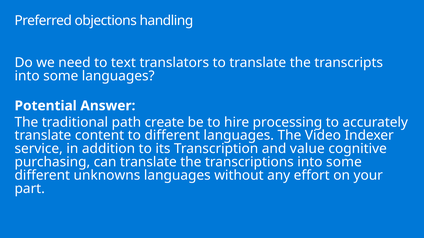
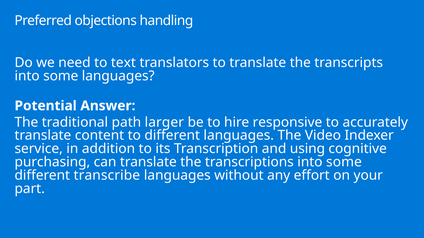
create: create -> larger (164, 122)
processing: processing -> responsive (287, 122)
value: value -> using (307, 149)
unknowns: unknowns -> transcribe (107, 176)
